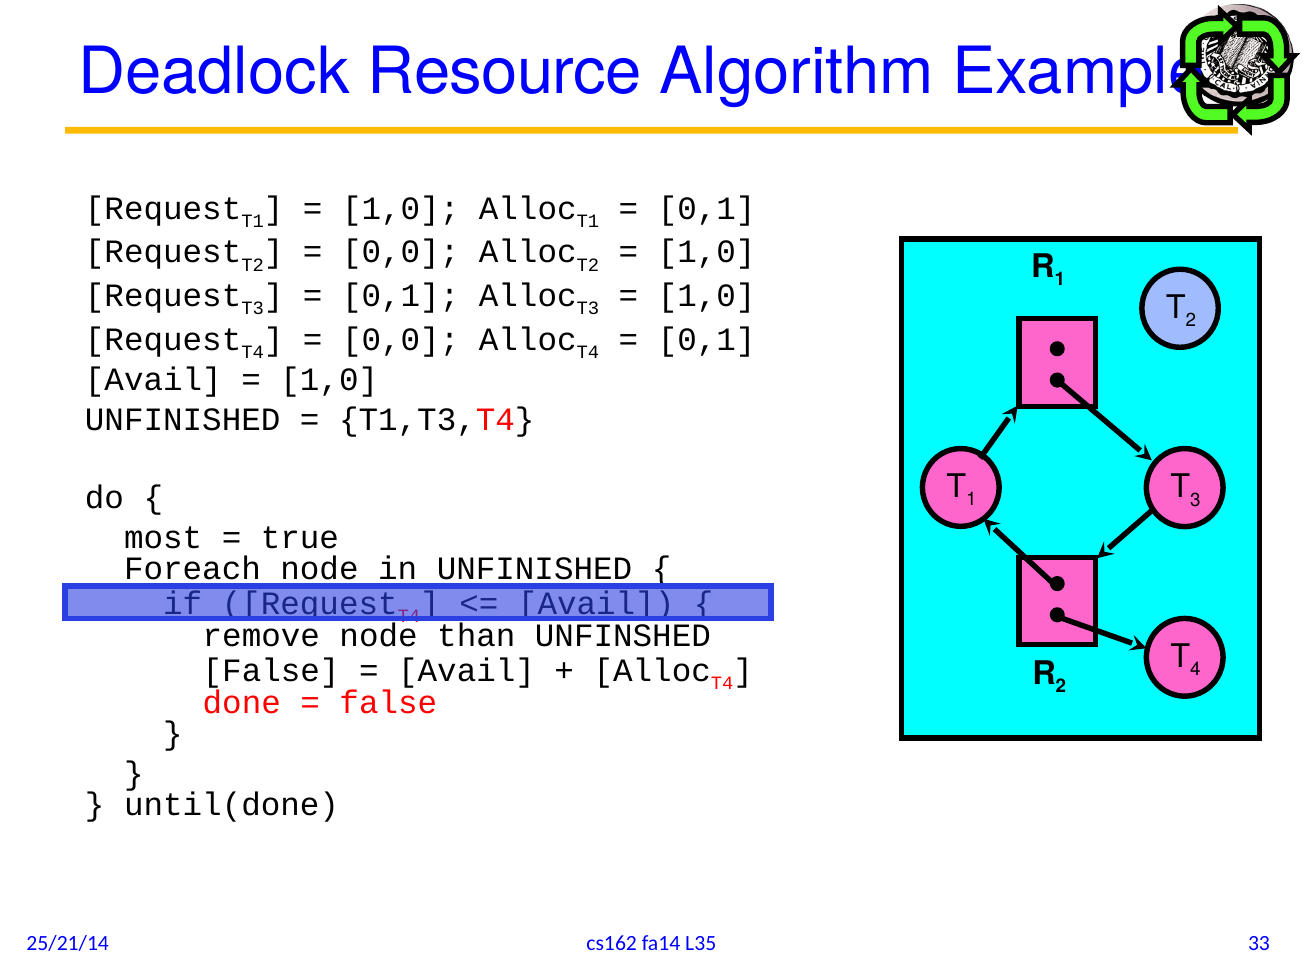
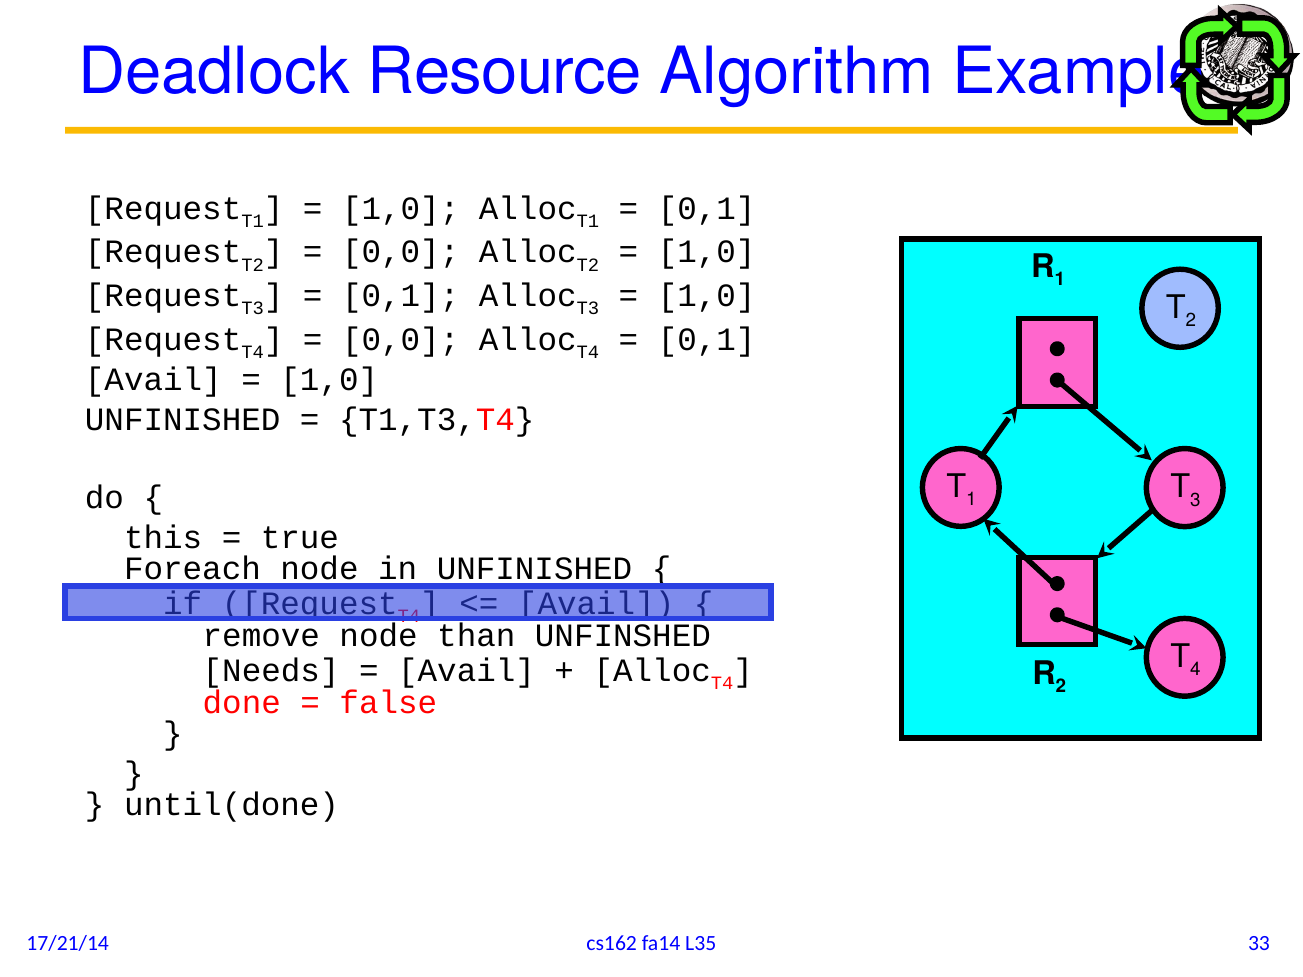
most: most -> this (163, 538)
False: False -> Needs (271, 671)
25/21/14: 25/21/14 -> 17/21/14 (68, 944)
